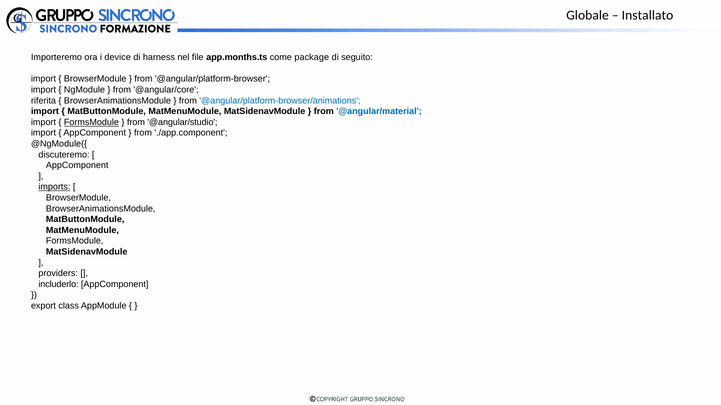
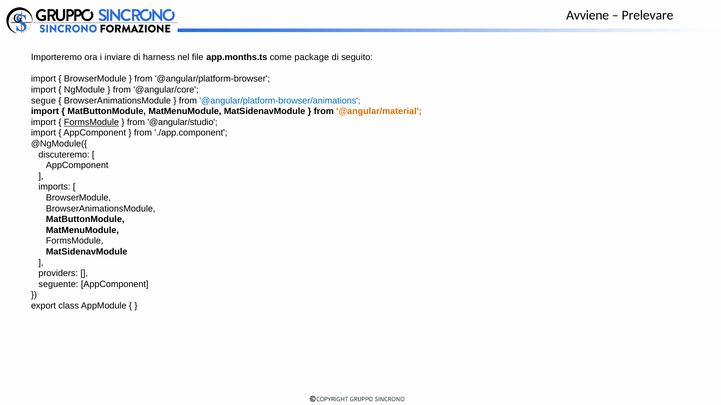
Globale: Globale -> Avviene (588, 15)
Installato: Installato -> Prelevare (648, 15)
device: device -> inviare (118, 57)
riferita: riferita -> segue (43, 101)
@angular/material colour: blue -> orange (379, 112)
imports underline: present -> none (54, 187)
includerlo: includerlo -> seguente (58, 285)
